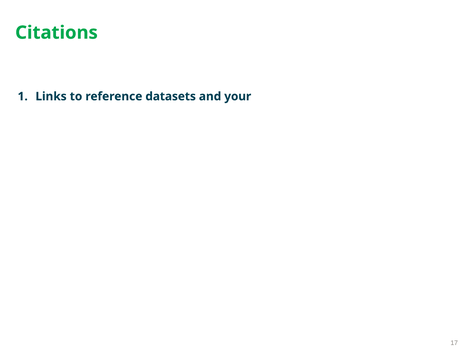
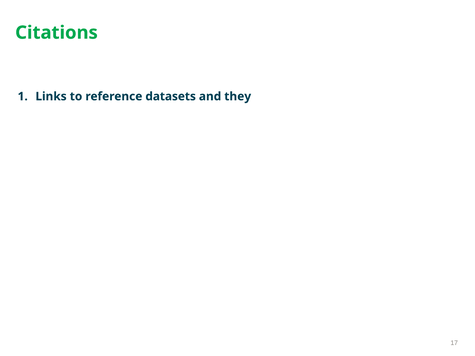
your: your -> they (238, 96)
